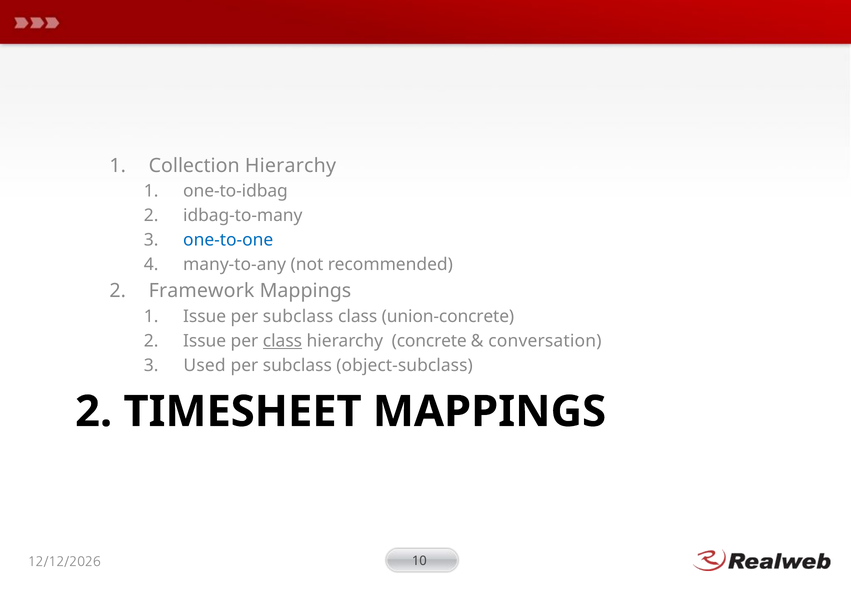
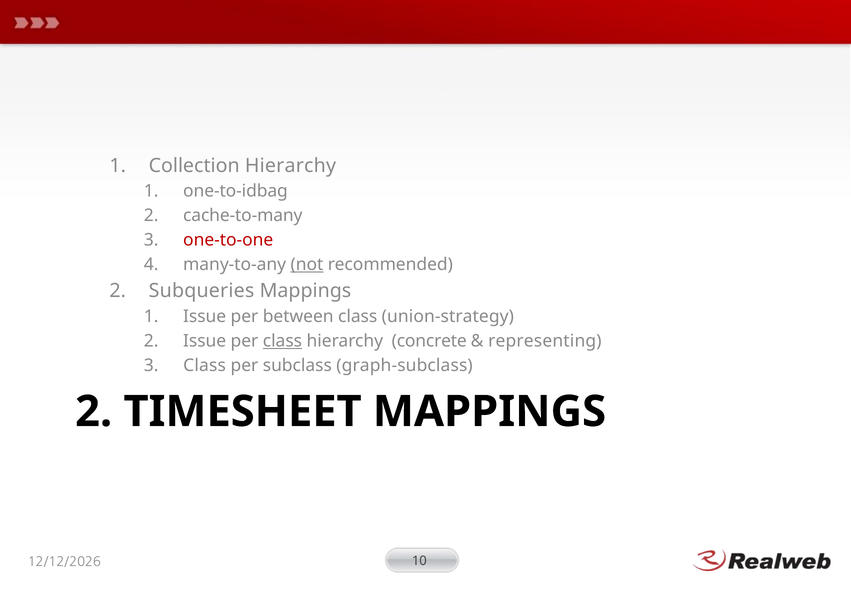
idbag-to-many: idbag-to-many -> cache-to-many (243, 216)
one-to-one colour: blue -> red (228, 240)
not underline: none -> present (307, 265)
Framework: Framework -> Subqueries (202, 291)
subclass: subclass -> between (298, 316)
union-concrete: union-concrete -> union-strategy (448, 316)
conversation: conversation -> representing (545, 341)
Used: Used -> Class (205, 365)
object-subclass: object-subclass -> graph-subclass (405, 365)
